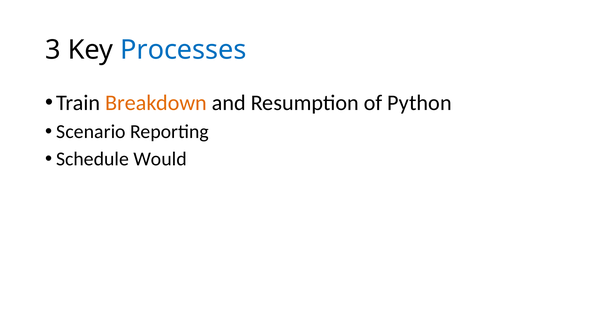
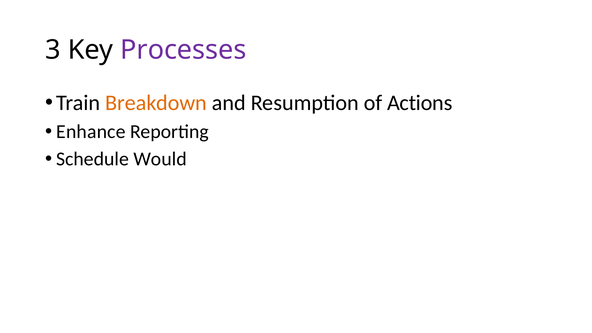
Processes colour: blue -> purple (183, 50)
Python: Python -> Actions (420, 103)
Scenario: Scenario -> Enhance (91, 132)
